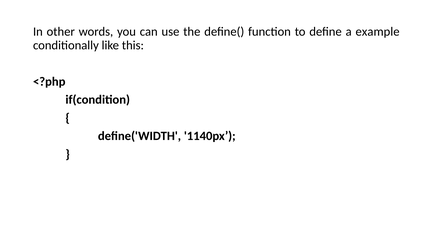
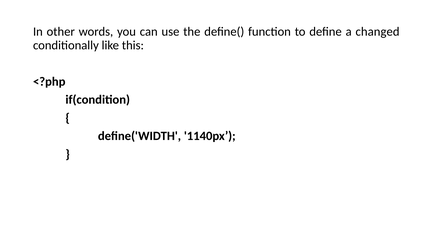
example: example -> changed (378, 32)
